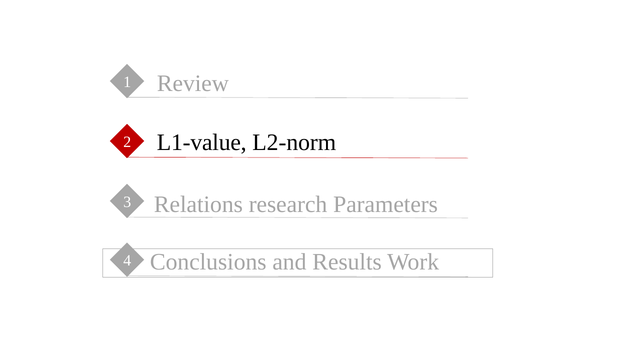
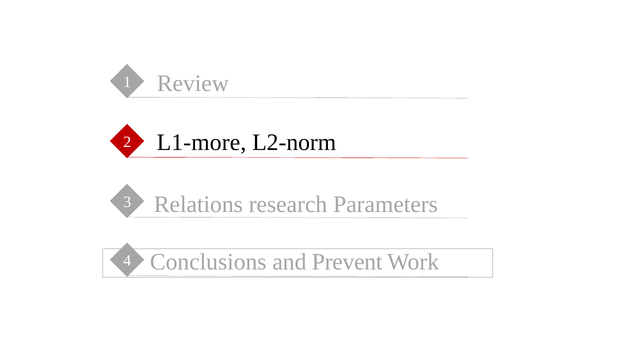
L1-value: L1-value -> L1-more (202, 142)
Results: Results -> Prevent (347, 262)
